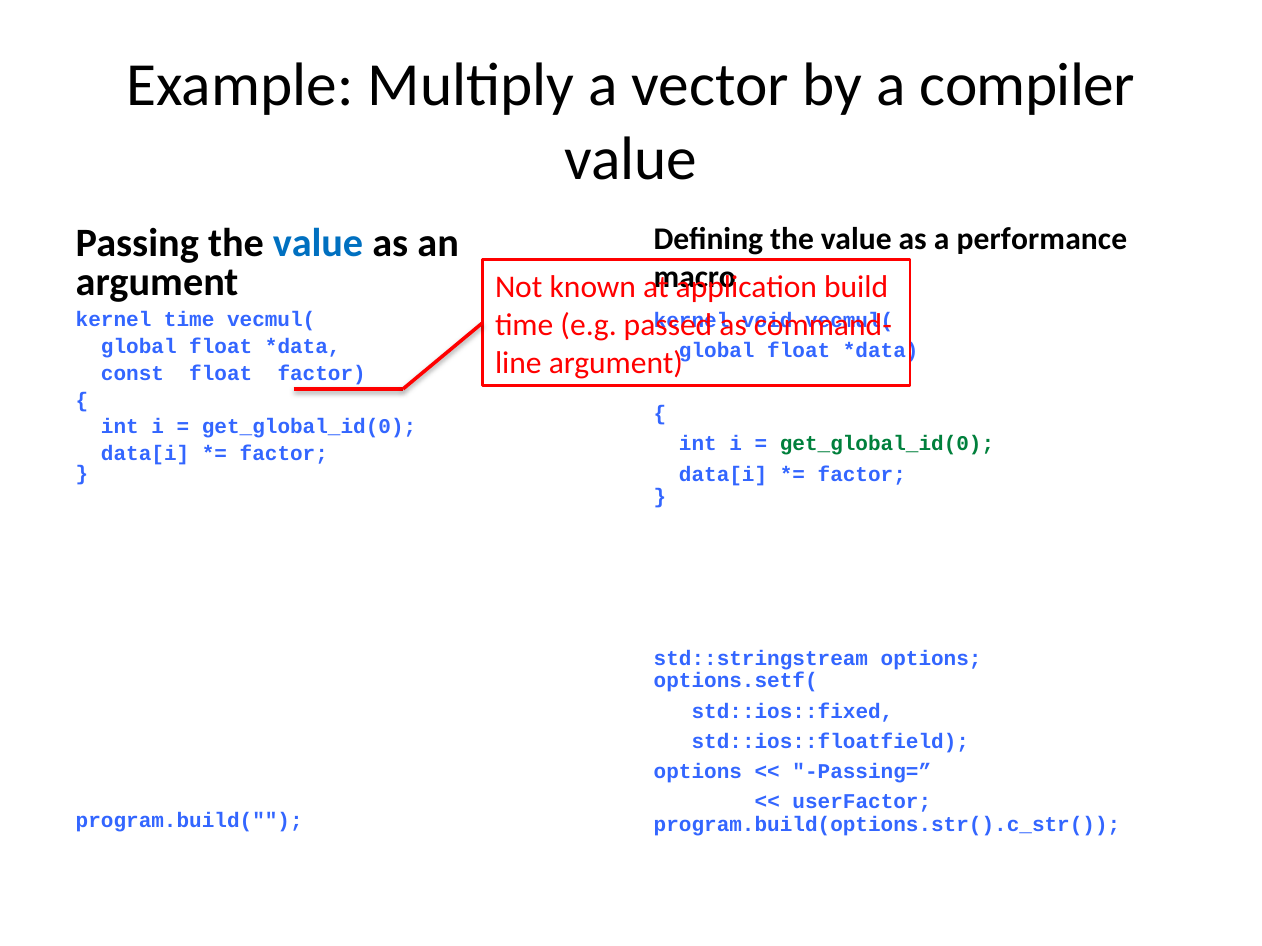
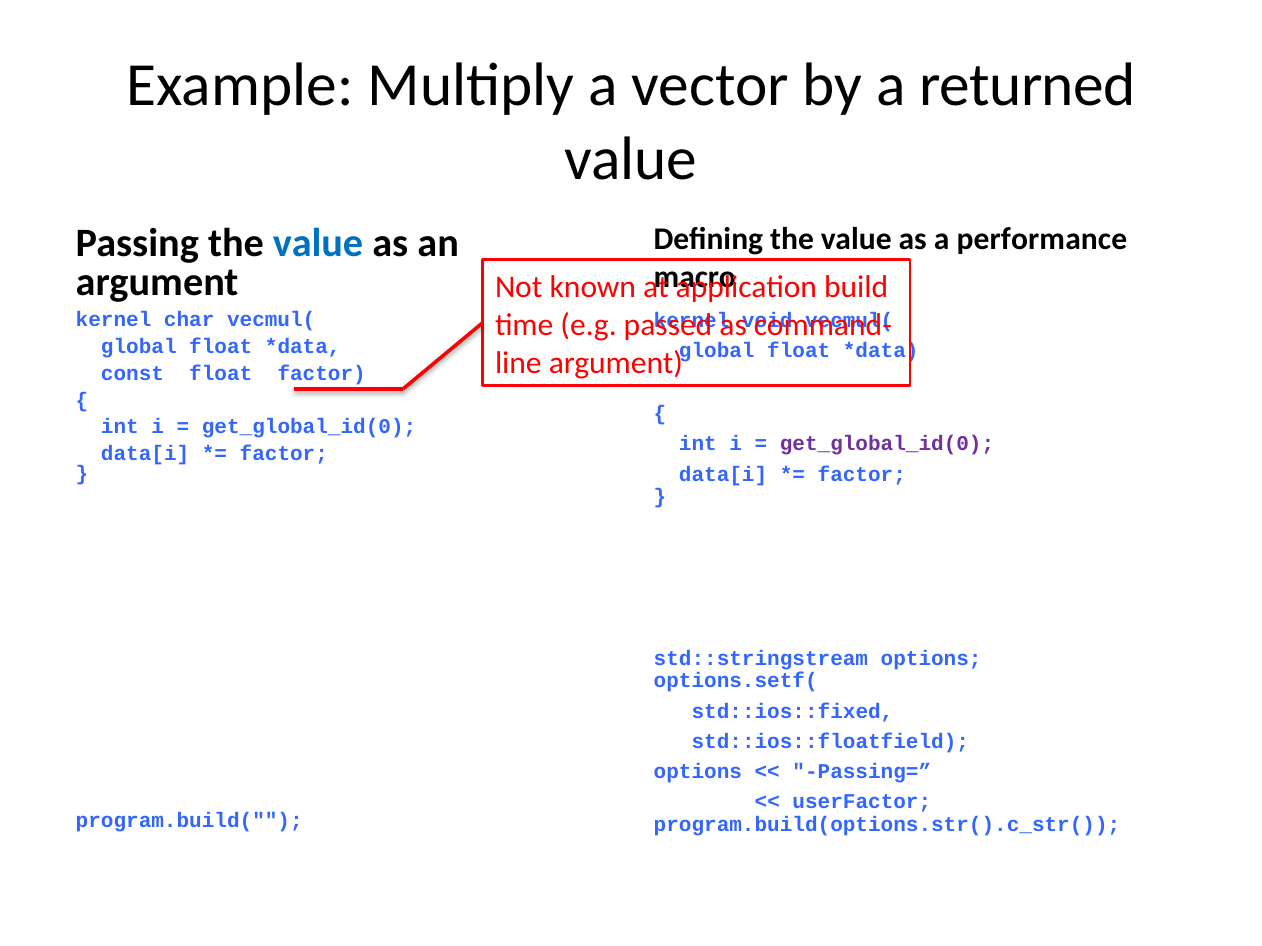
compiler: compiler -> returned (1027, 85)
kernel time: time -> char (189, 320)
get_global_id(0 colour: green -> purple (887, 444)
